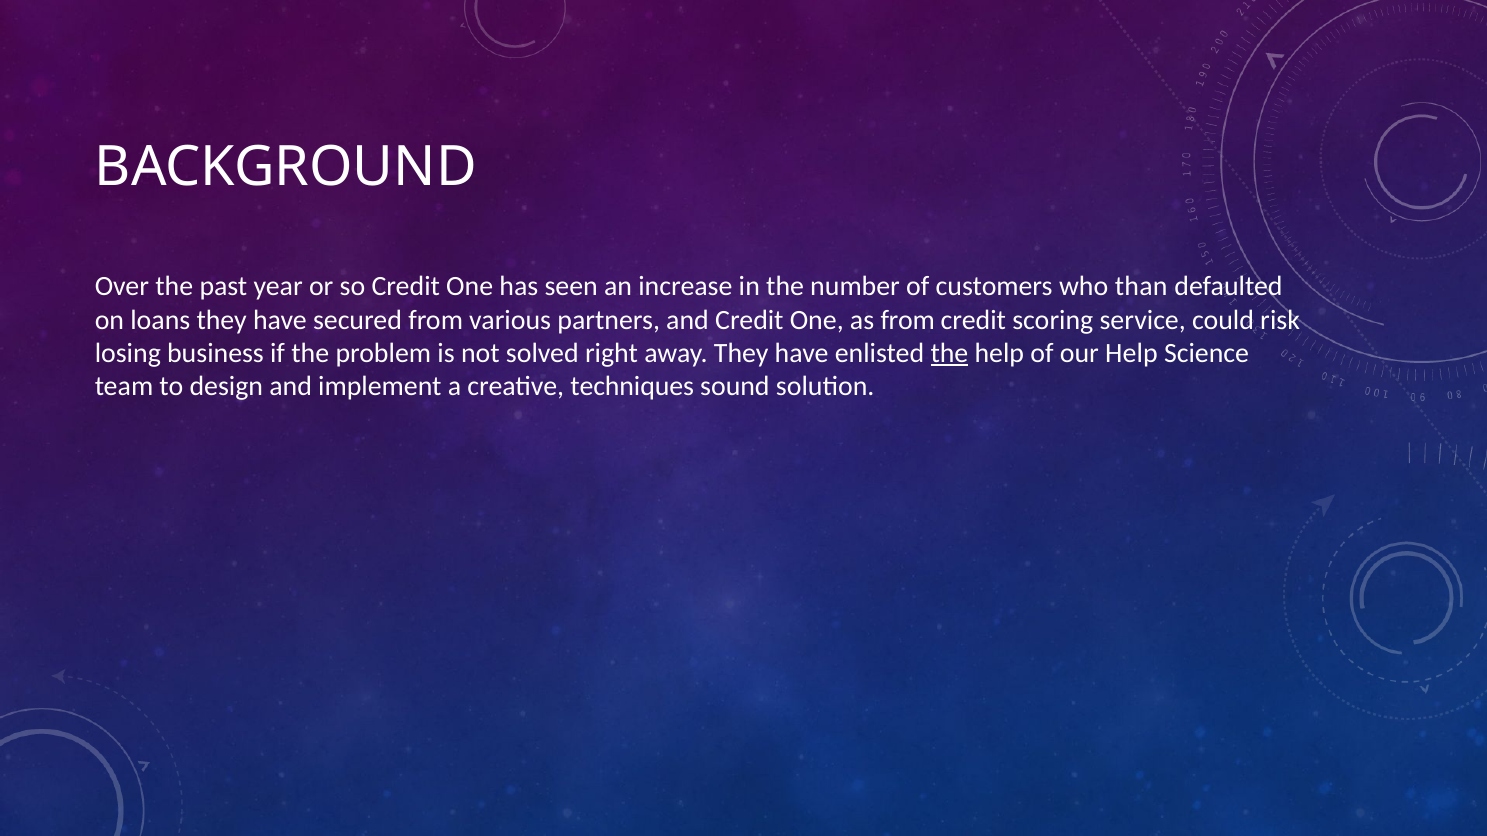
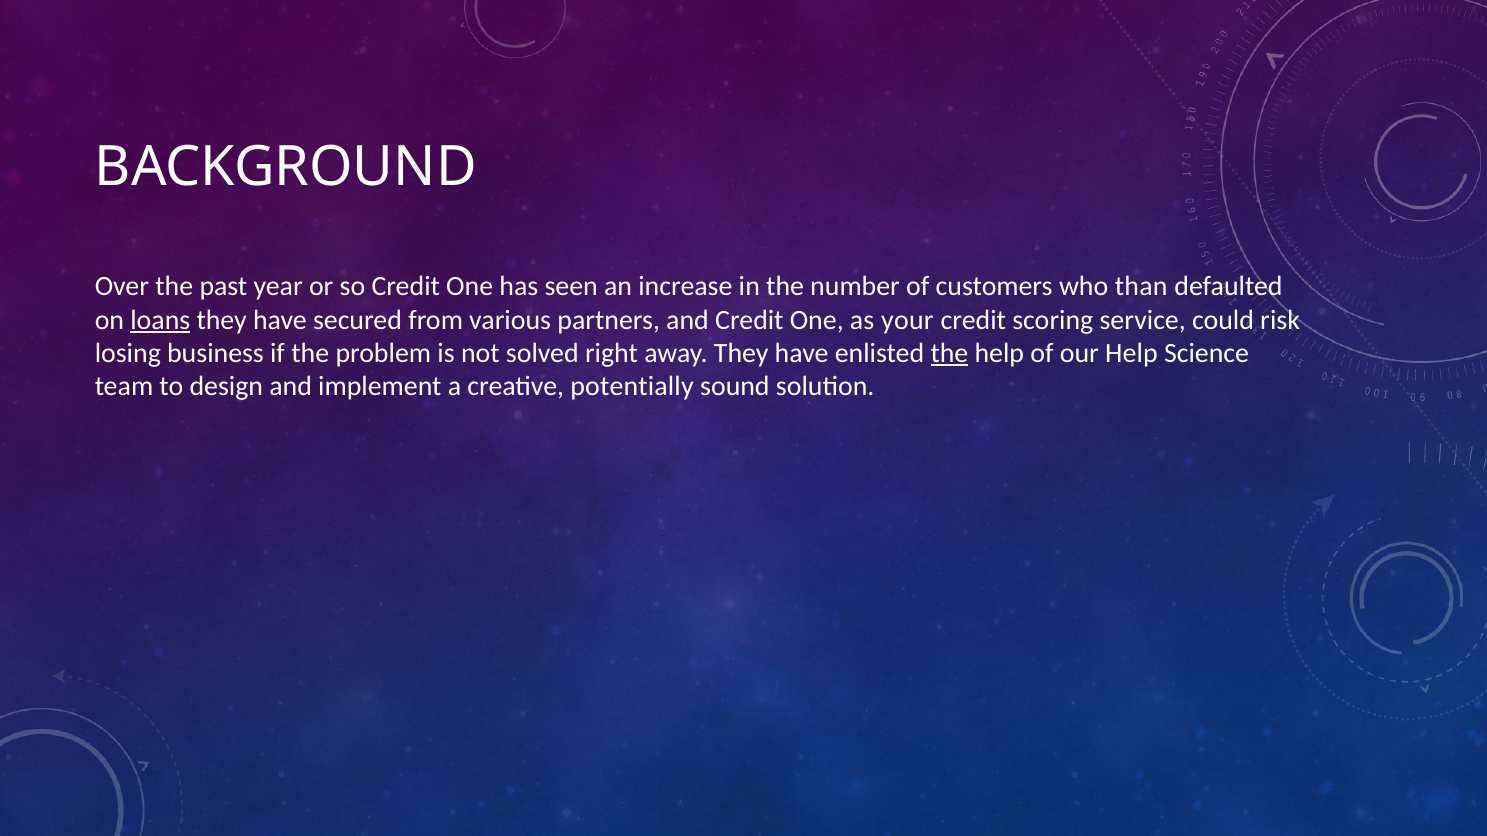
loans underline: none -> present (160, 320)
as from: from -> your (907, 320)
techniques: techniques -> potentially (632, 387)
